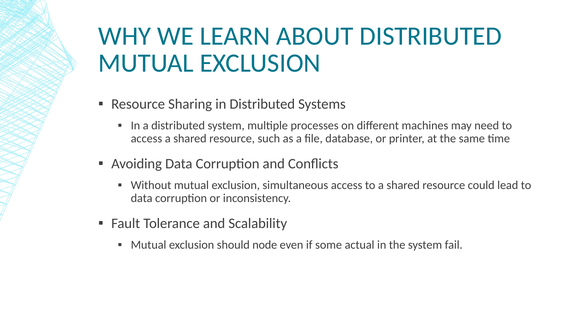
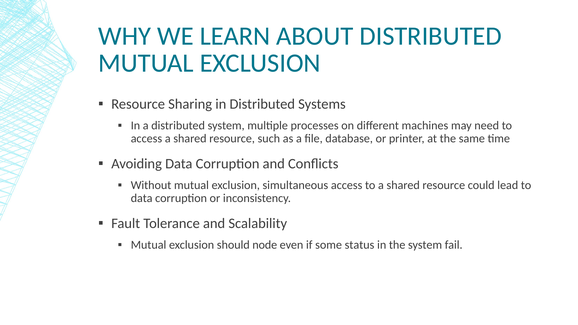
actual: actual -> status (360, 245)
